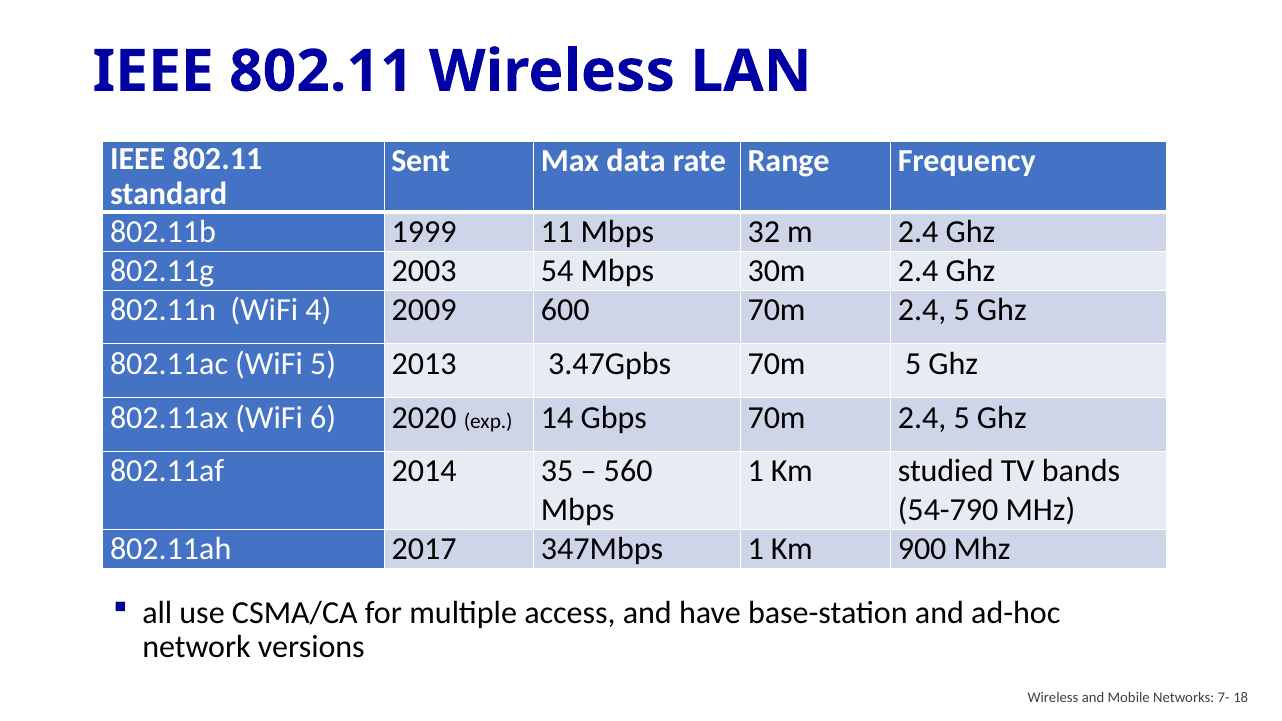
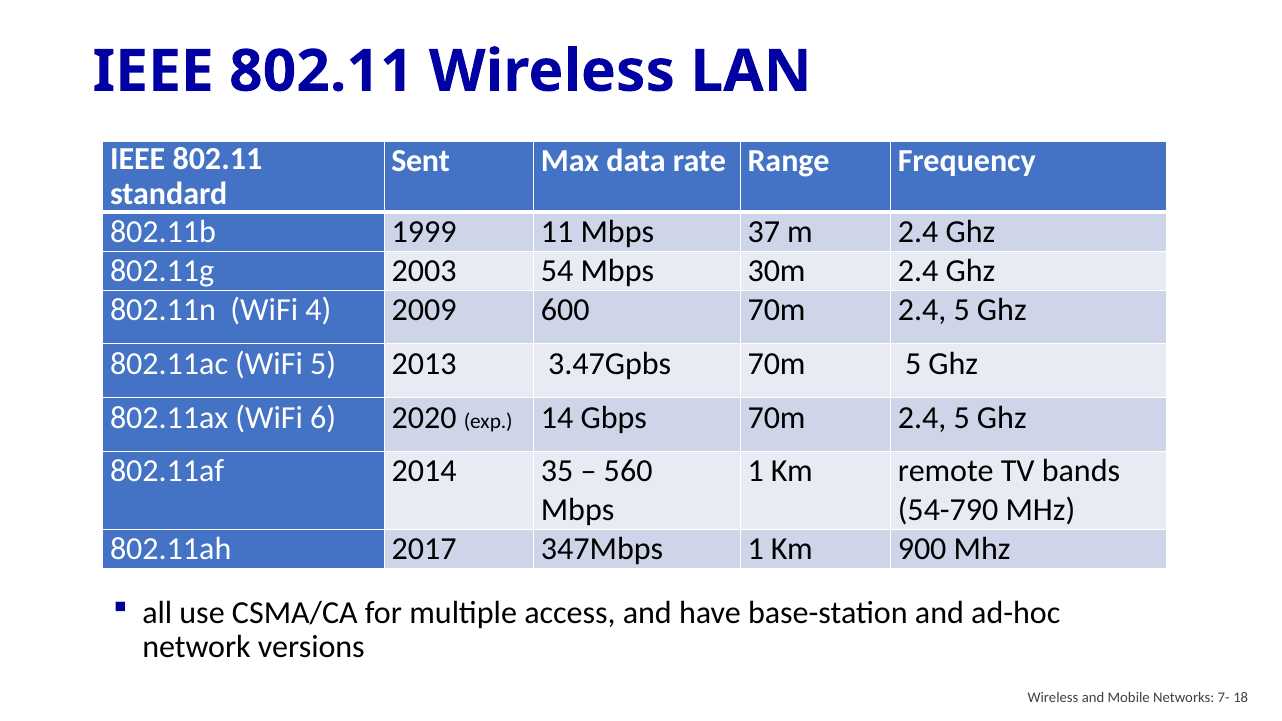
32: 32 -> 37 (764, 232)
studied: studied -> remote (946, 471)
